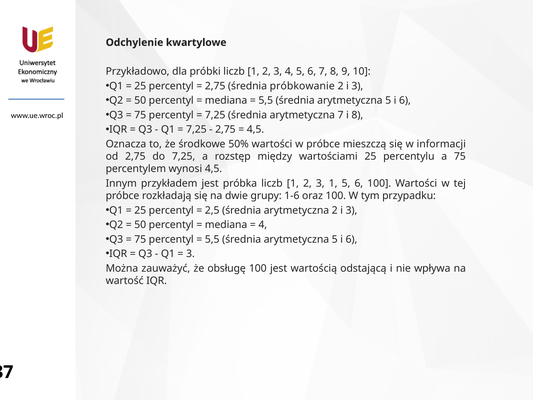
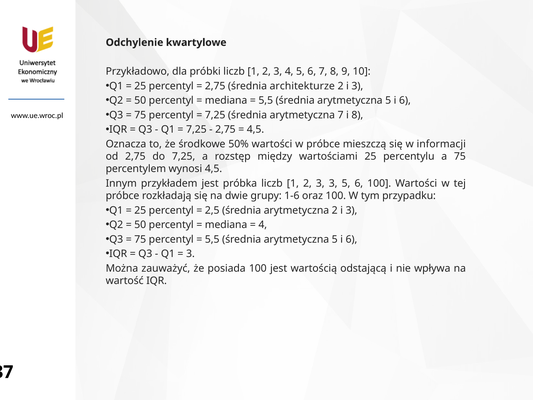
próbkowanie: próbkowanie -> architekturze (302, 86)
3 1: 1 -> 3 (333, 183)
obsługę: obsługę -> posiada (227, 268)
